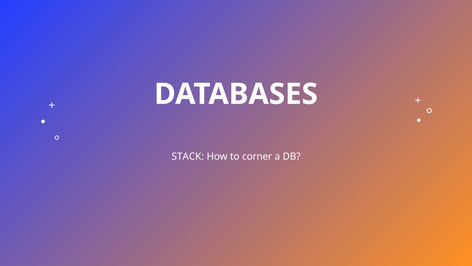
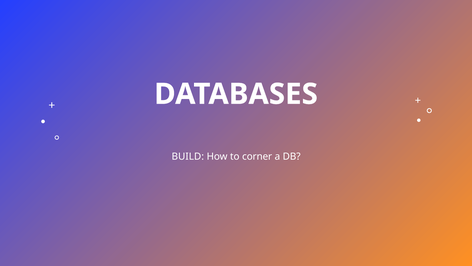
STACK: STACK -> BUILD (188, 156)
